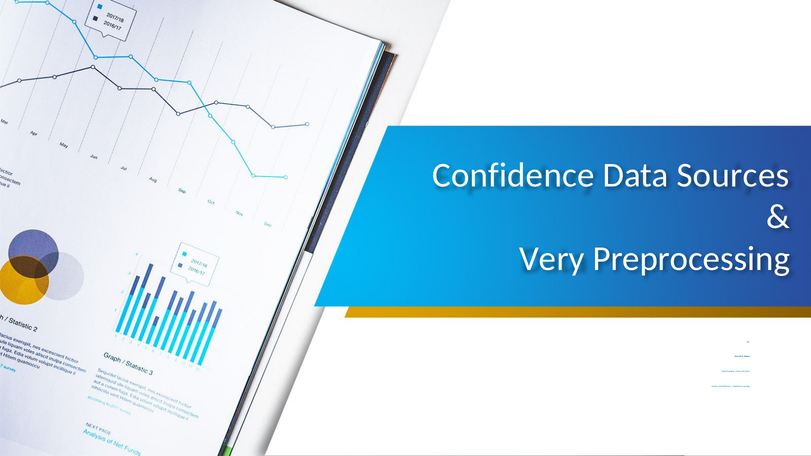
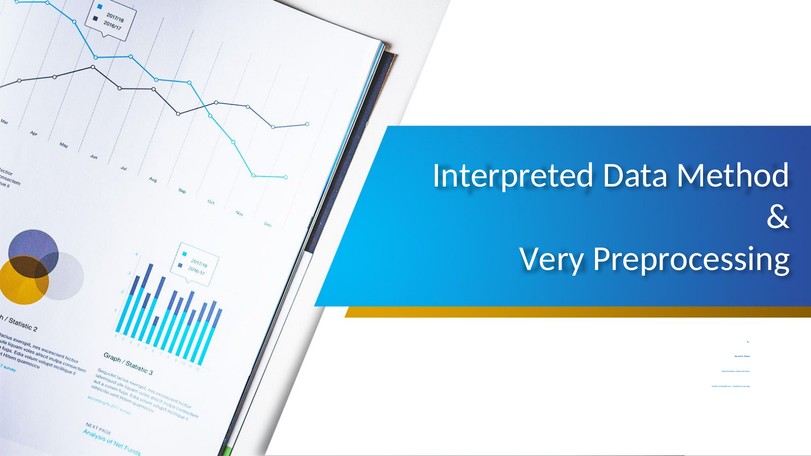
Confidence: Confidence -> Interpreted (514, 175)
Sources: Sources -> Method (733, 175)
